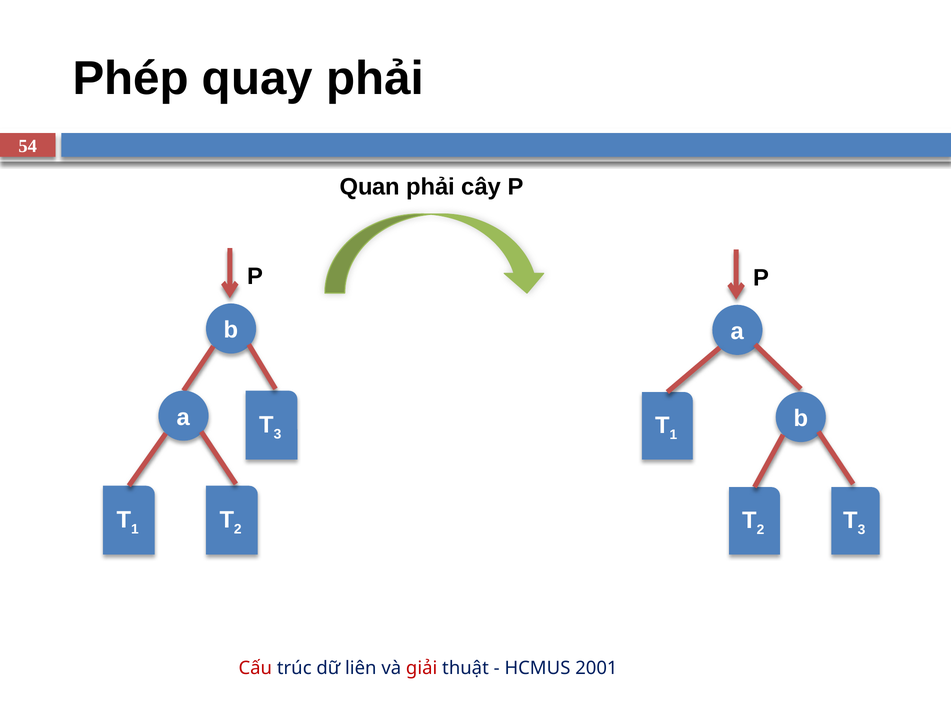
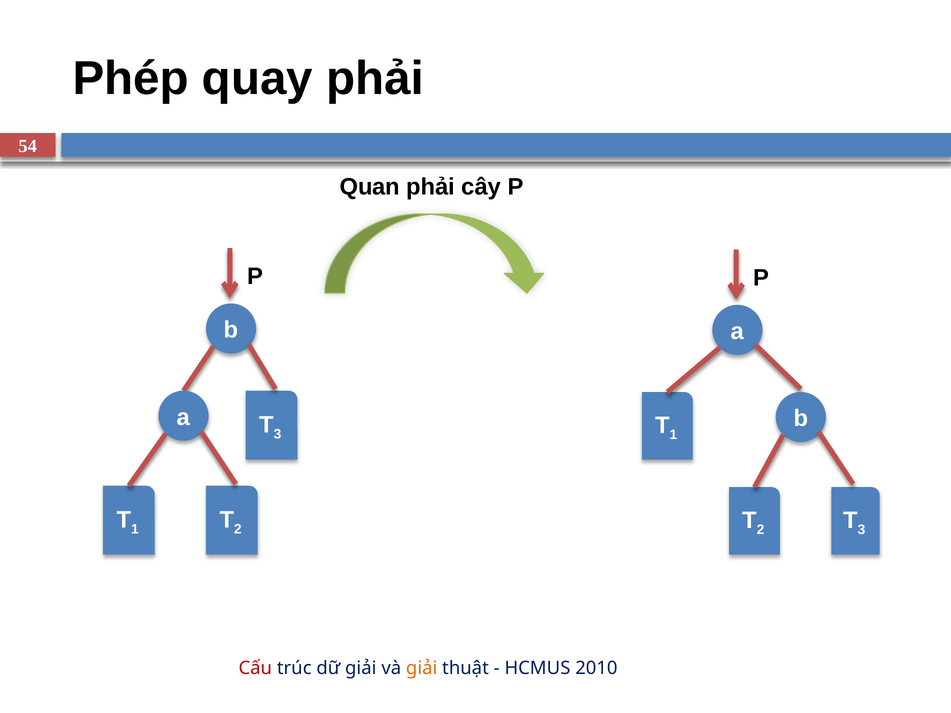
dữ liên: liên -> giải (361, 669)
giải colour: red -> orange (422, 669)
2001: 2001 -> 2010 (596, 669)
